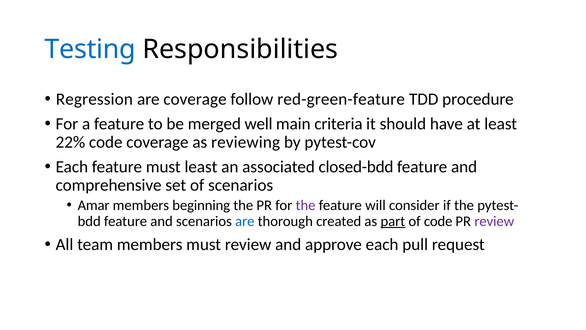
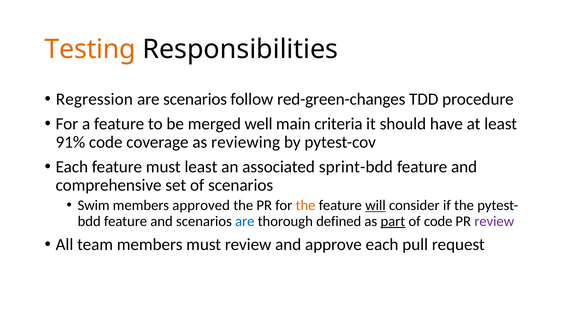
Testing colour: blue -> orange (90, 49)
are coverage: coverage -> scenarios (195, 99)
red-green-feature: red-green-feature -> red-green-changes (341, 99)
22%: 22% -> 91% (70, 142)
closed-bdd: closed-bdd -> sprint-bdd (356, 167)
Amar: Amar -> Swim (94, 205)
beginning: beginning -> approved (201, 205)
the colour: purple -> orange (306, 205)
will underline: none -> present (375, 205)
created: created -> defined (339, 221)
